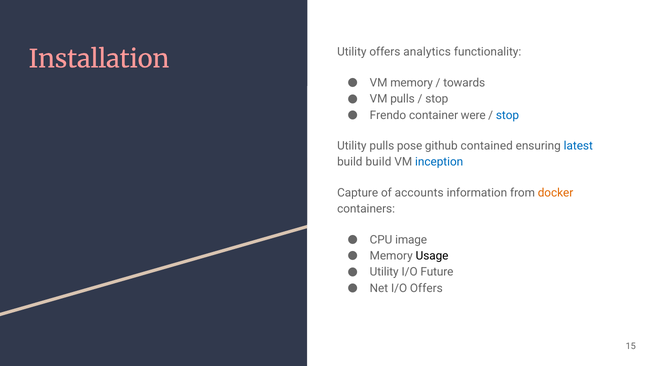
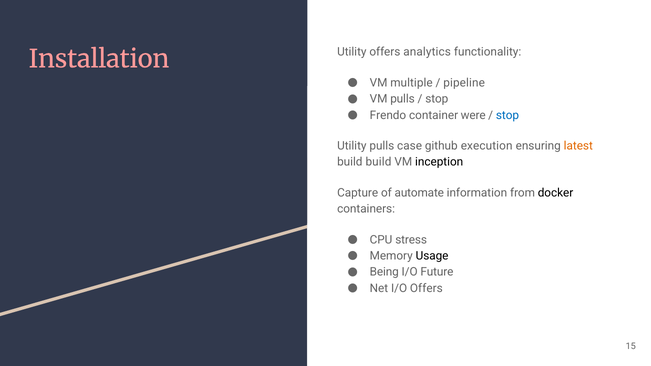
VM memory: memory -> multiple (411, 83)
towards: towards -> pipeline (464, 83)
pose: pose -> case (410, 146)
contained: contained -> execution (487, 146)
latest colour: blue -> orange (578, 146)
inception colour: blue -> black (439, 162)
accounts: accounts -> automate (419, 193)
docker colour: orange -> black (556, 193)
image: image -> stress (411, 240)
Utility: Utility -> Being (384, 272)
